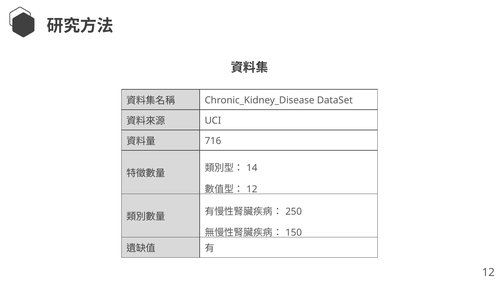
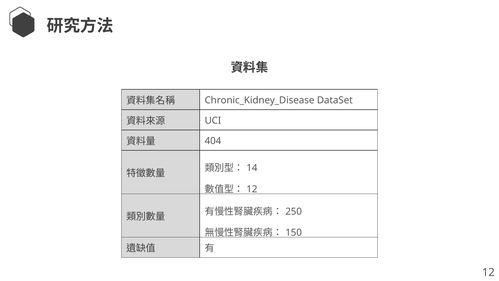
716: 716 -> 404 (213, 141)
